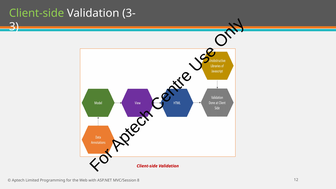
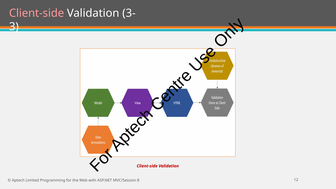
Client-side colour: light green -> pink (37, 13)
